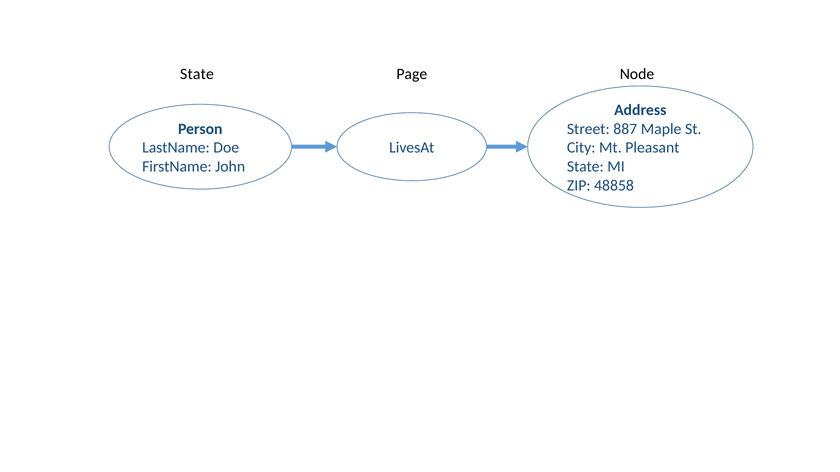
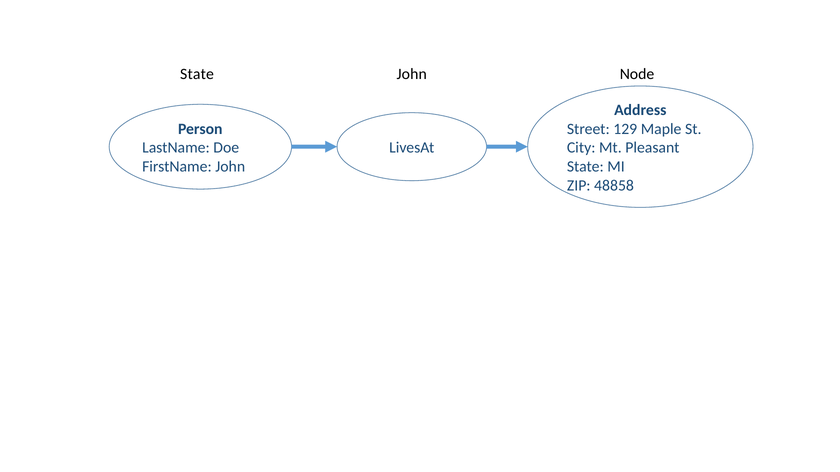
Page: Page -> John (412, 74)
887: 887 -> 129 (625, 129)
